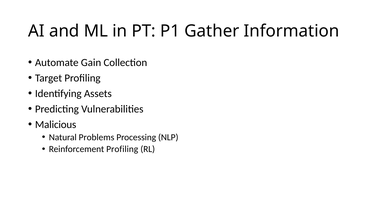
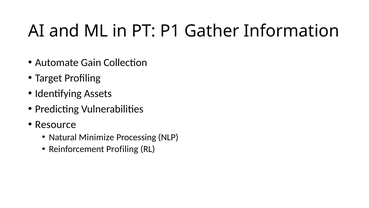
Malicious: Malicious -> Resource (56, 124)
Problems: Problems -> Minimize (96, 137)
